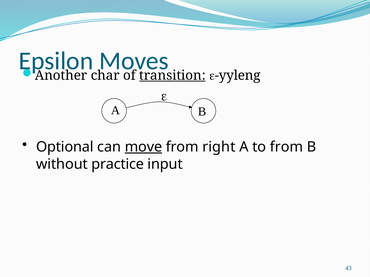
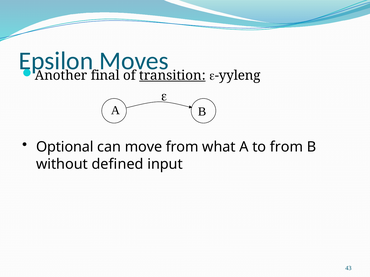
char: char -> final (105, 76)
move underline: present -> none (144, 147)
right: right -> what (219, 147)
practice: practice -> defined (118, 164)
